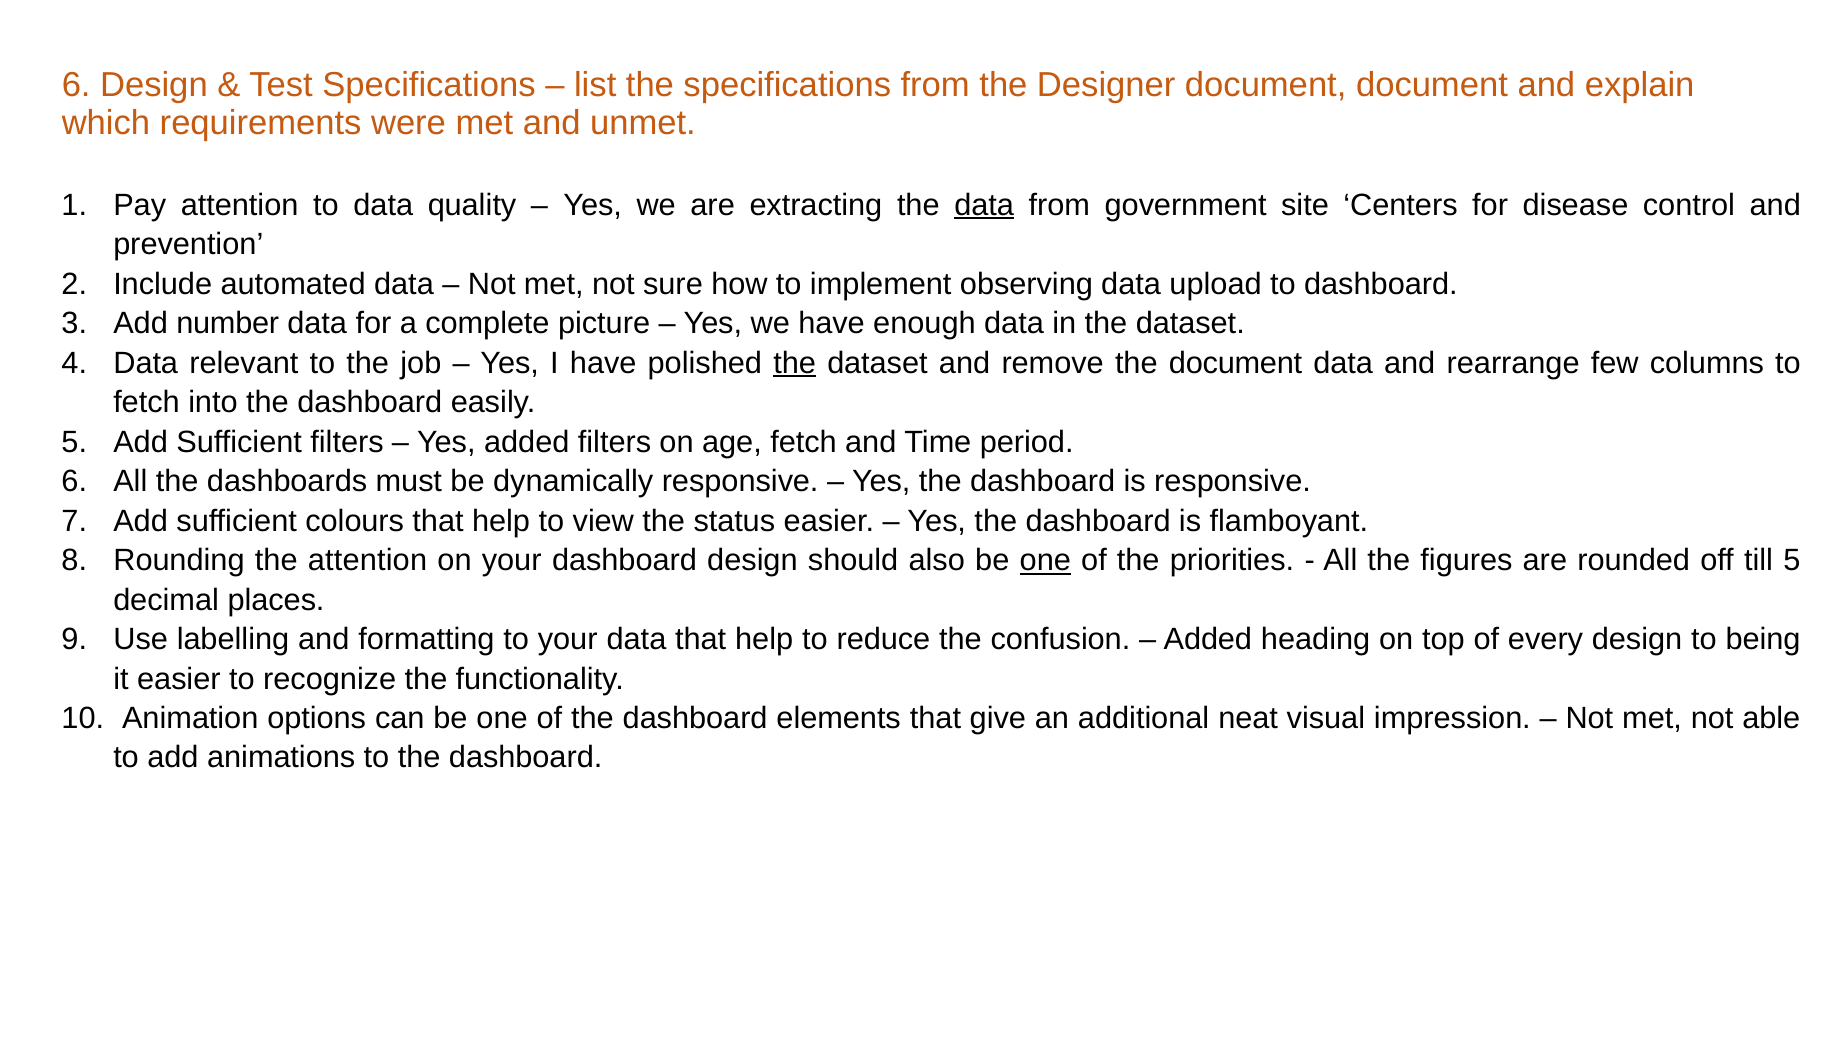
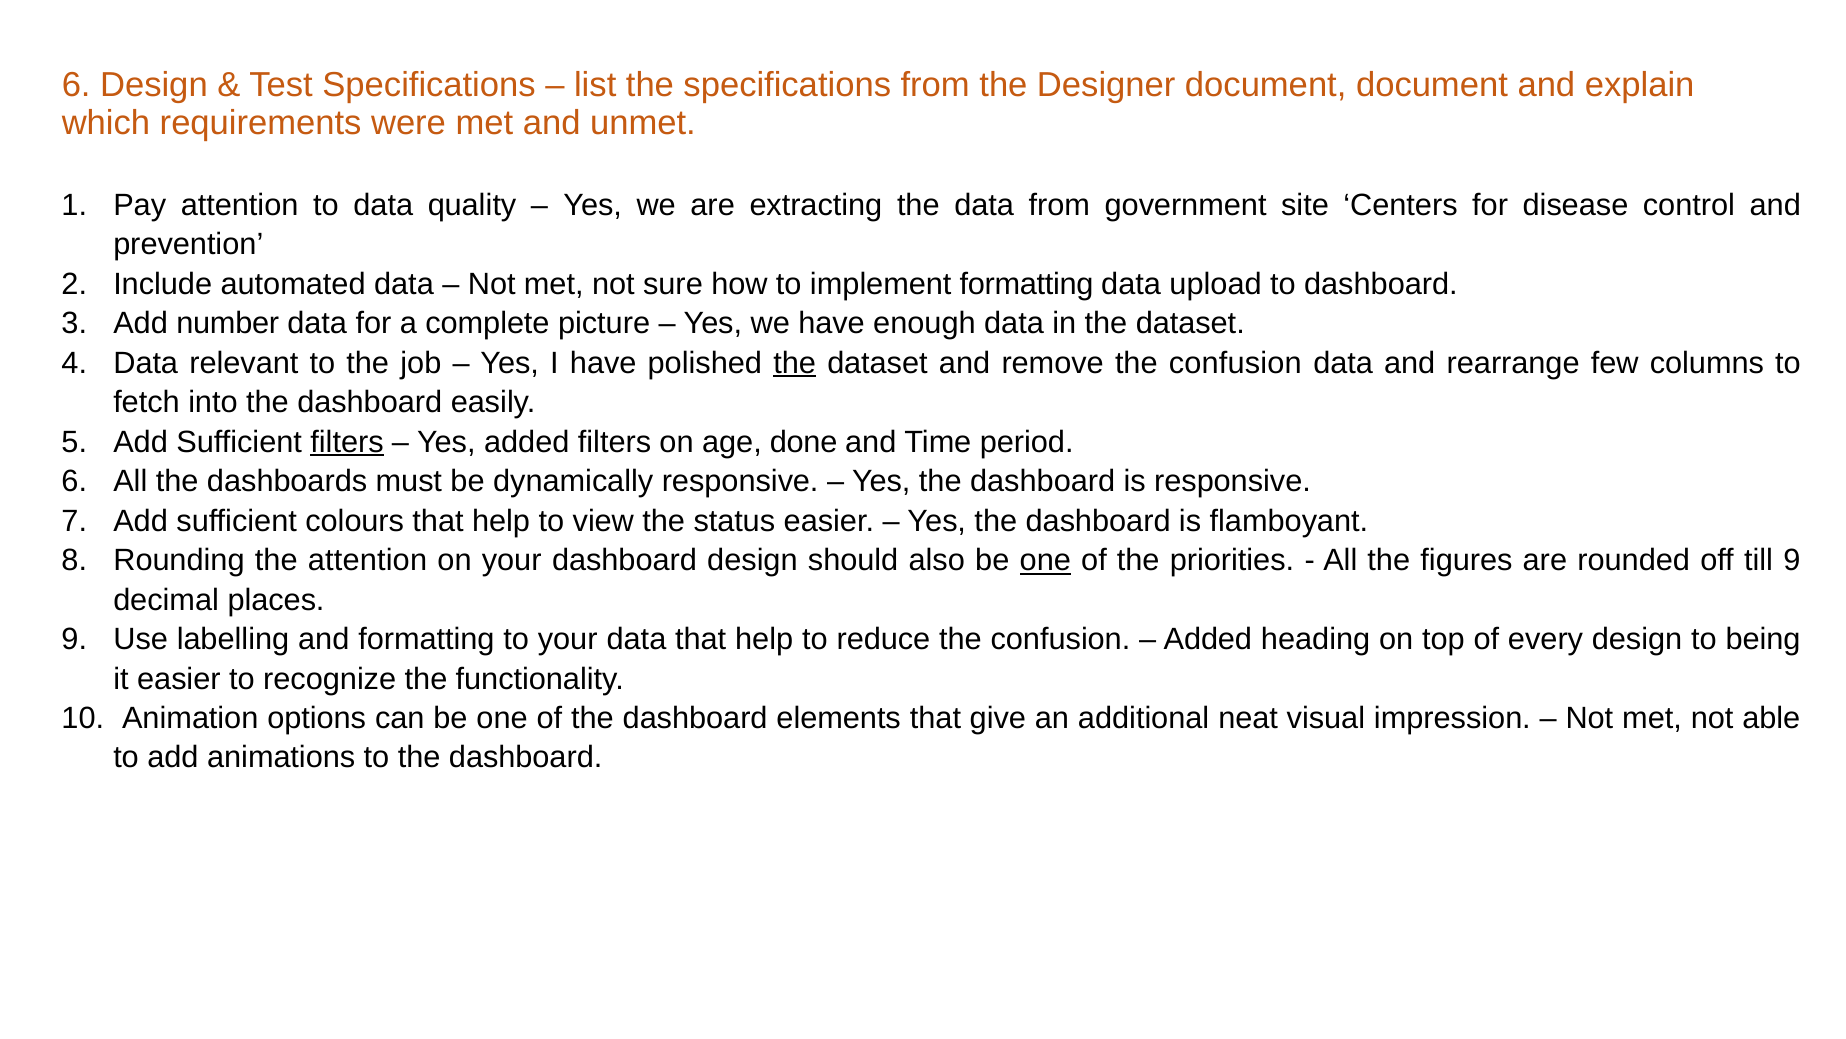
data underline: present -> none (984, 205)
implement observing: observing -> formatting (1027, 284)
remove the document: document -> confusion (1235, 363)
filters underline: none -> present (347, 442)
age fetch: fetch -> done (804, 442)
till 5: 5 -> 9 (1792, 560)
